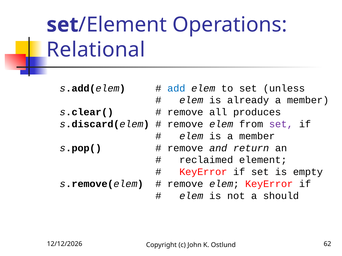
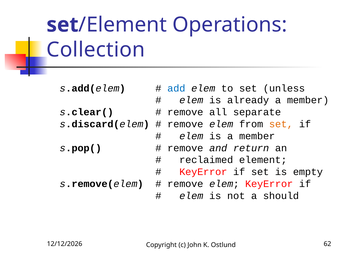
Relational: Relational -> Collection (96, 50)
produces: produces -> separate (257, 112)
set colour: purple -> orange (281, 124)
